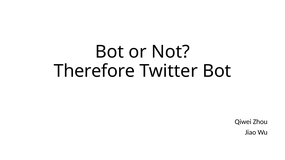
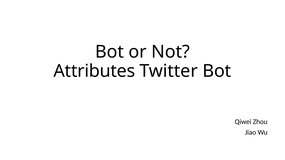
Therefore: Therefore -> Attributes (94, 71)
